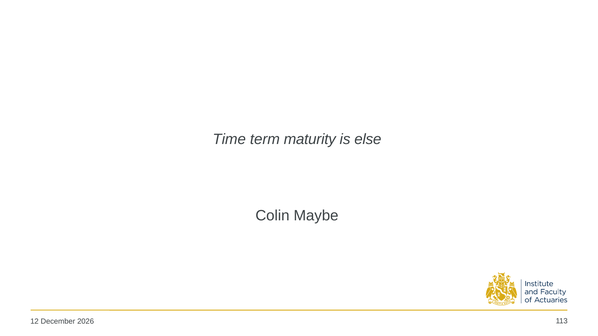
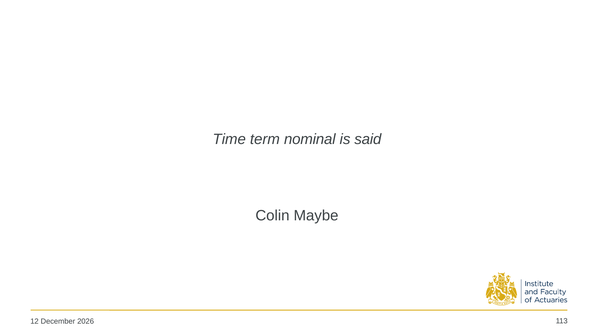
maturity: maturity -> nominal (310, 139)
else: else -> said (368, 139)
